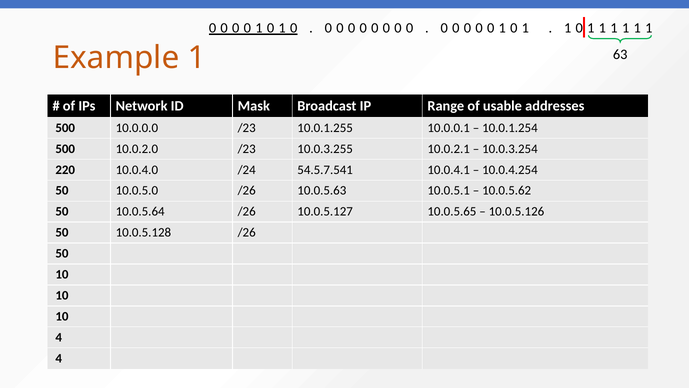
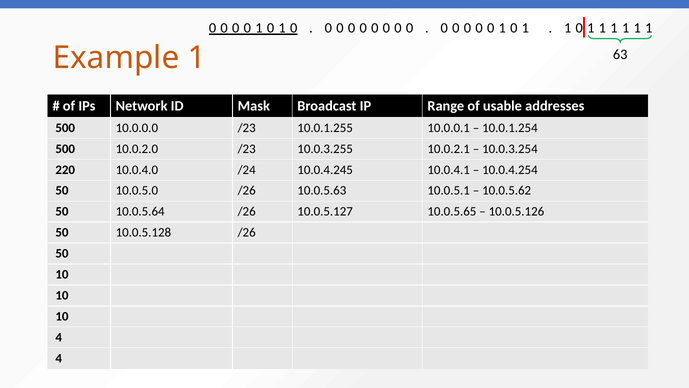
54.5.7.541: 54.5.7.541 -> 10.0.4.245 (325, 170)
